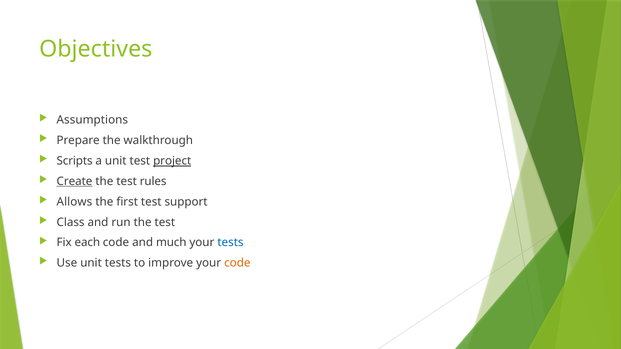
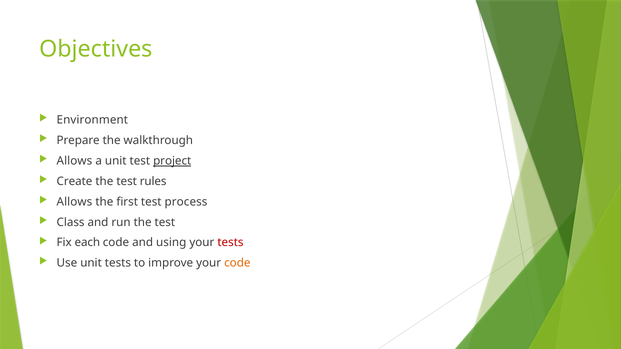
Assumptions: Assumptions -> Environment (92, 120)
Scripts: Scripts -> Allows (74, 161)
Create underline: present -> none (75, 182)
support: support -> process (186, 202)
much: much -> using (171, 243)
tests colour: blue -> red (230, 243)
